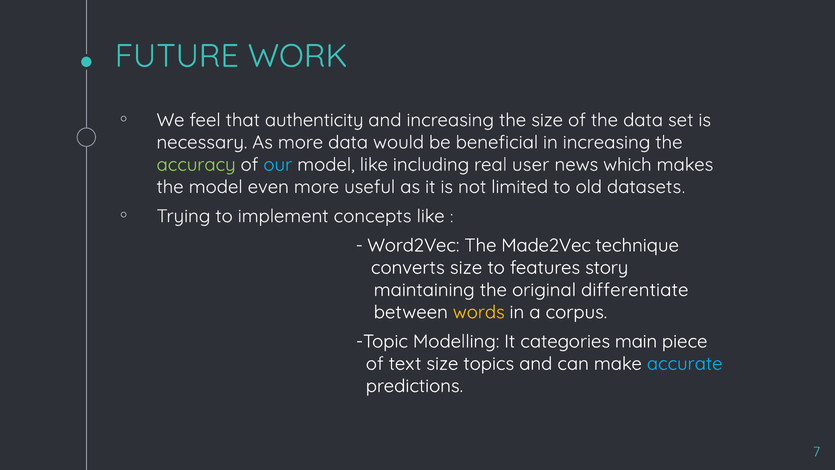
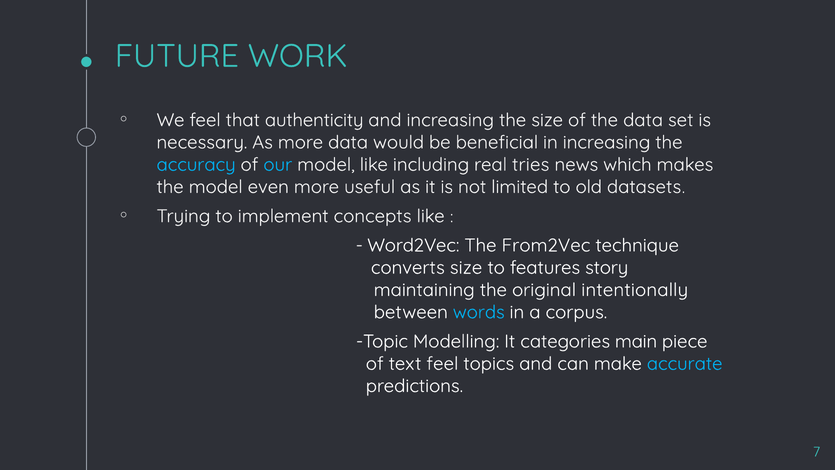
accuracy colour: light green -> light blue (196, 165)
user: user -> tries (531, 165)
Made2Vec: Made2Vec -> From2Vec (546, 245)
differentiate: differentiate -> intentionally (635, 290)
words colour: yellow -> light blue (479, 312)
text size: size -> feel (442, 363)
